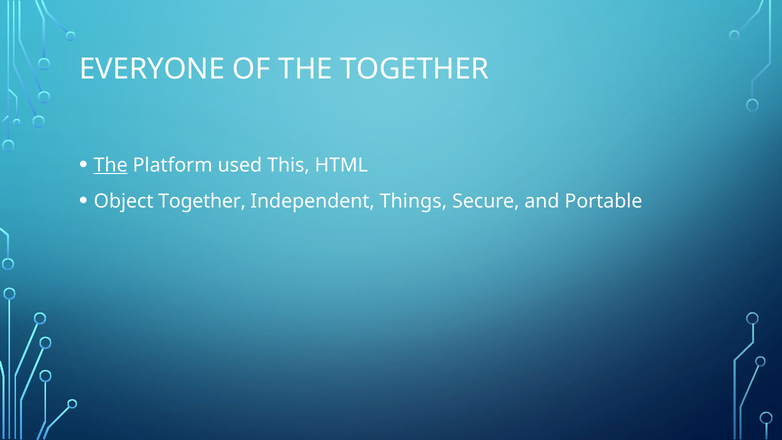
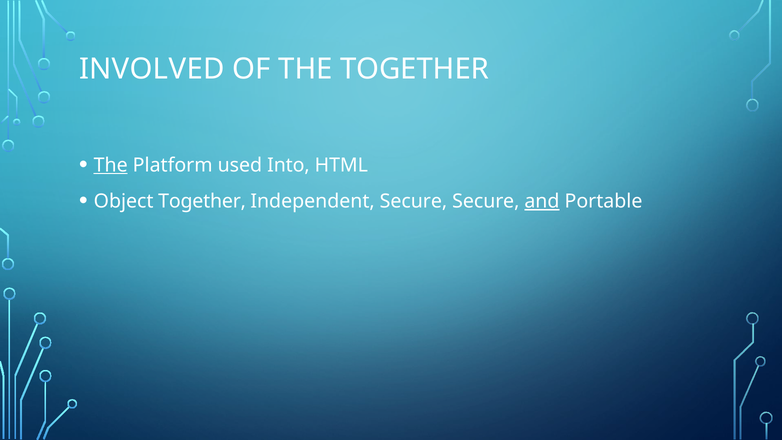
EVERYONE: EVERYONE -> INVOLVED (152, 69)
This: This -> Into (288, 165)
Independent Things: Things -> Secure (413, 201)
and underline: none -> present (542, 201)
